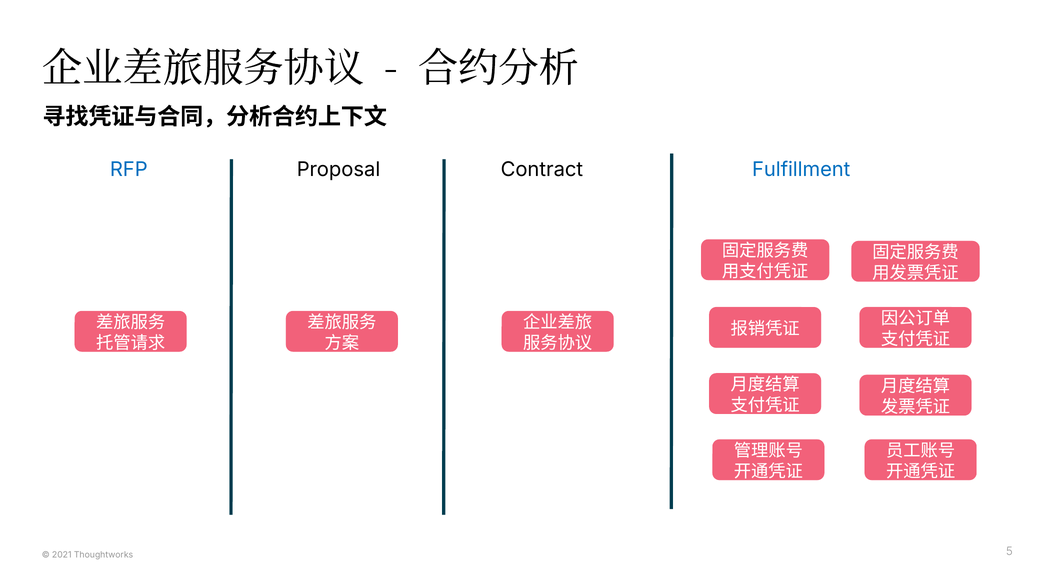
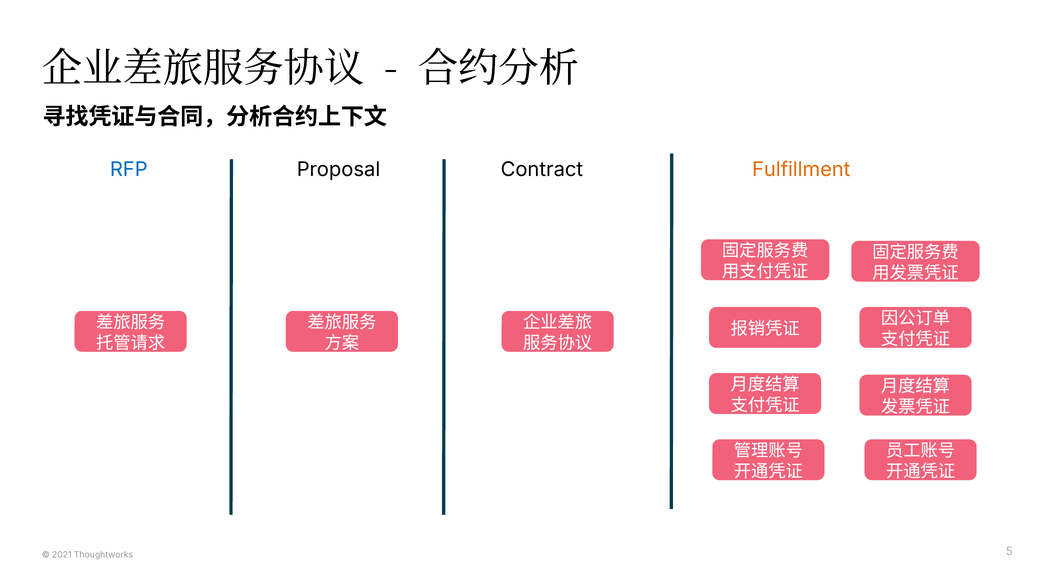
Fulfillment colour: blue -> orange (801, 170)
